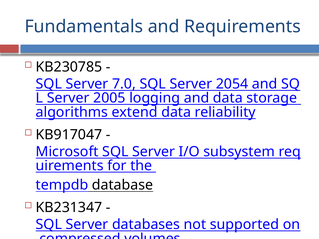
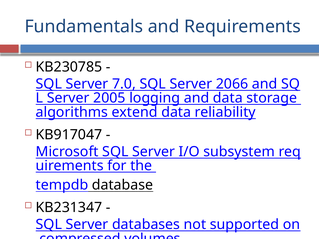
2054: 2054 -> 2066 (232, 84)
